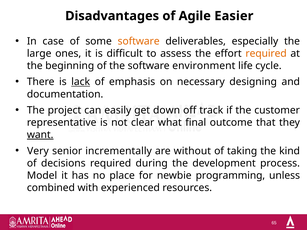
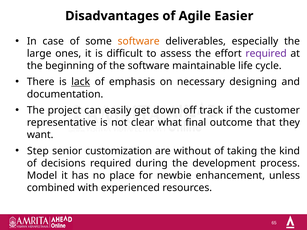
required colour: orange -> purple (266, 54)
environment: environment -> maintainable (204, 66)
want underline: present -> none (40, 135)
Very: Very -> Step (38, 151)
incrementally: incrementally -> customization (119, 151)
programming: programming -> enhancement (230, 176)
